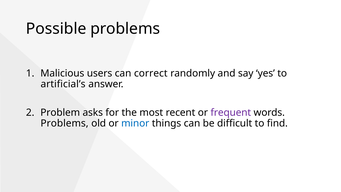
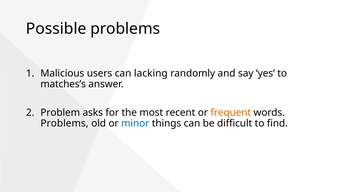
correct: correct -> lacking (151, 73)
artificial’s: artificial’s -> matches’s (63, 84)
frequent colour: purple -> orange (231, 112)
